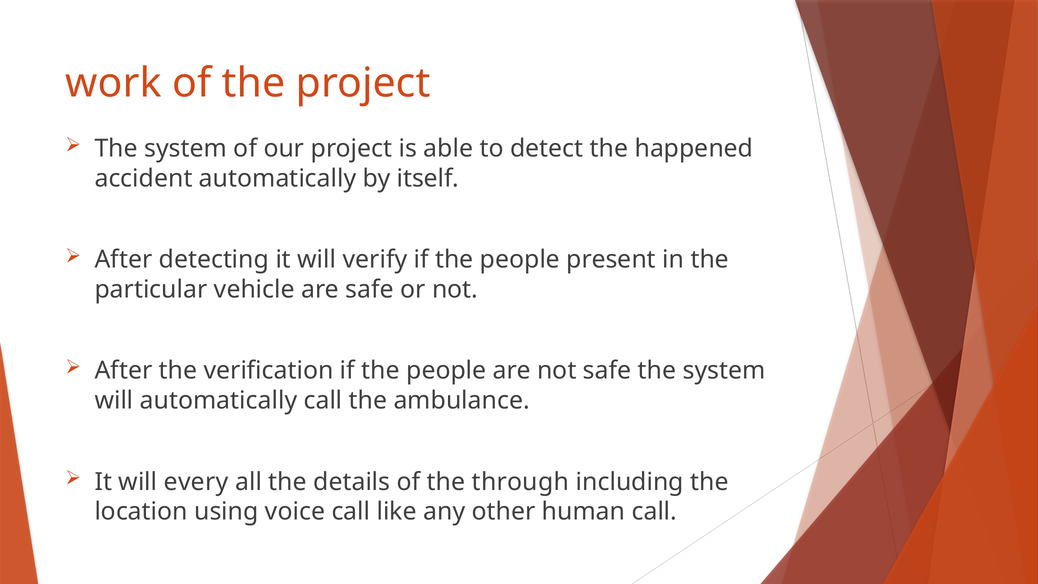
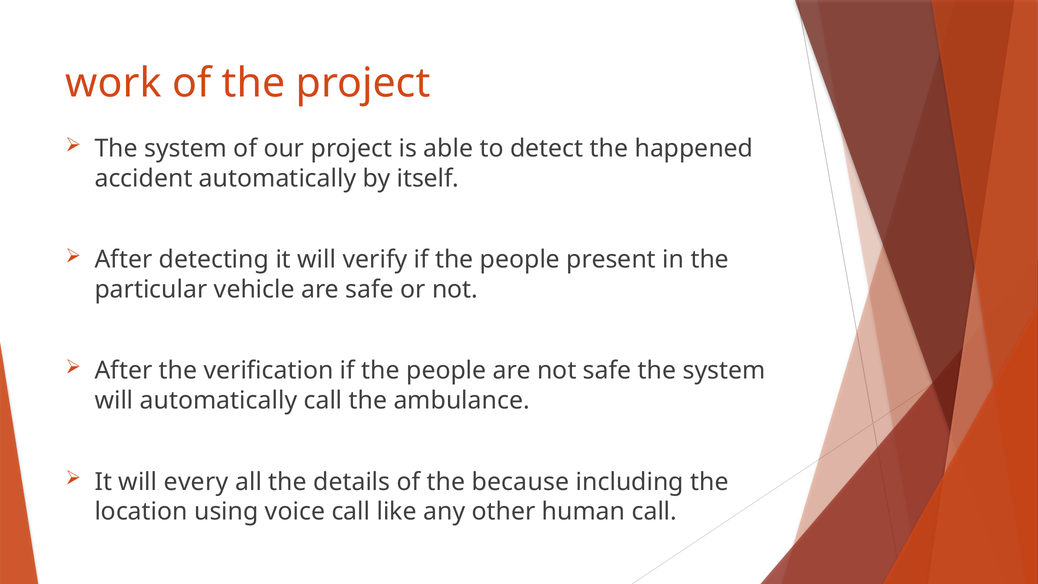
through: through -> because (520, 482)
